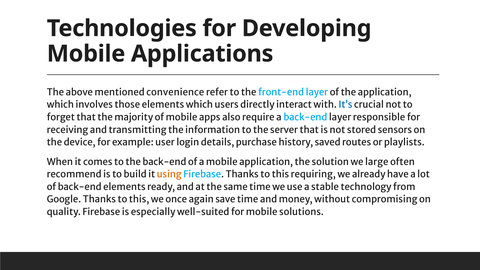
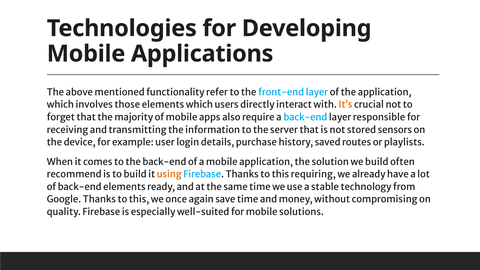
convenience: convenience -> functionality (175, 92)
It’s colour: blue -> orange (345, 105)
we large: large -> build (377, 162)
